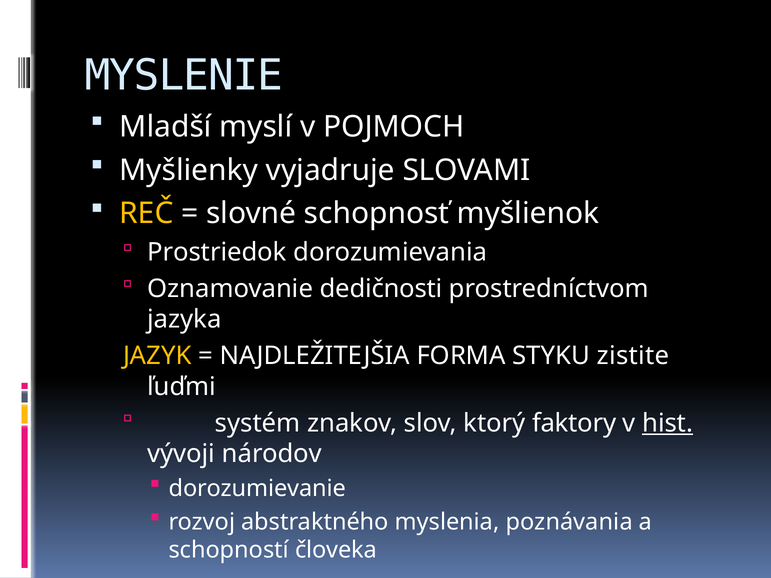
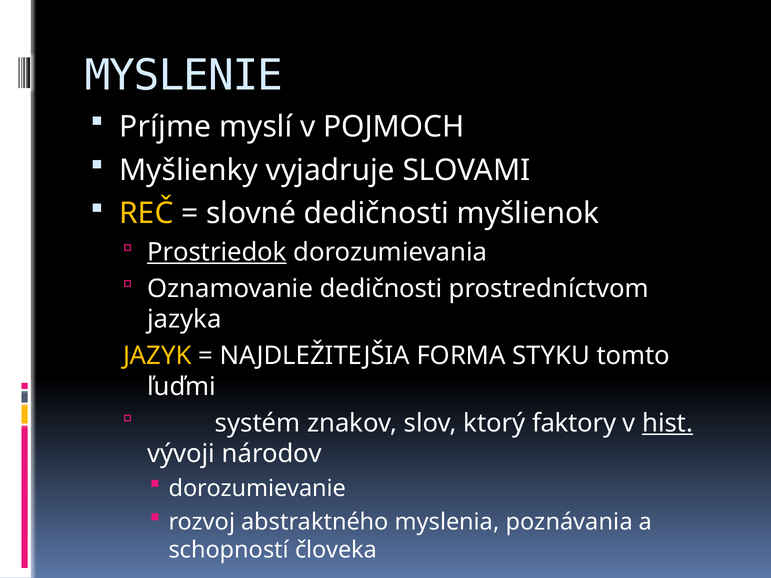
Mladší: Mladší -> Príjme (165, 127)
slovné schopnosť: schopnosť -> dedičnosti (377, 214)
Prostriedok underline: none -> present (217, 252)
zistite: zistite -> tomto (633, 356)
